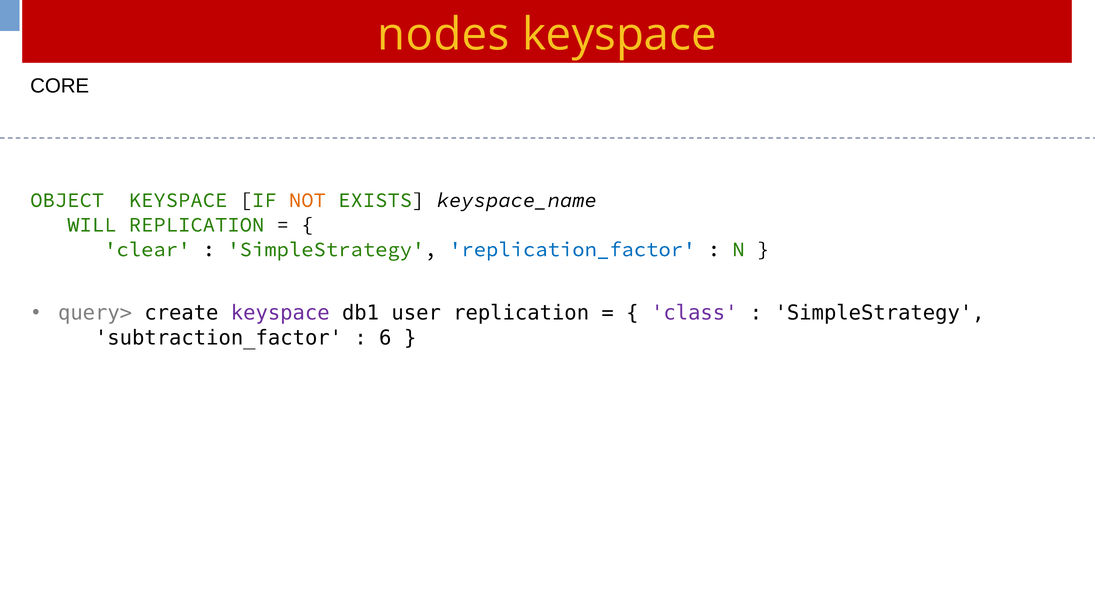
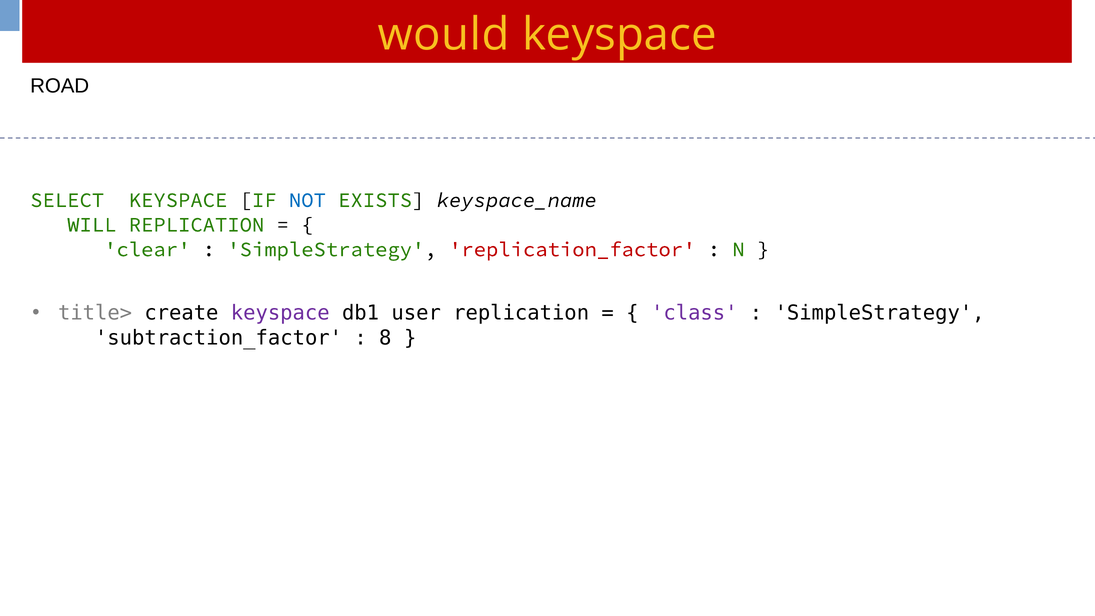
nodes: nodes -> would (443, 35)
CORE: CORE -> ROAD (60, 86)
OBJECT: OBJECT -> SELECT (67, 200)
NOT colour: orange -> blue (307, 200)
replication_factor colour: blue -> red (572, 249)
query>: query> -> title> (95, 313)
6: 6 -> 8 (385, 338)
